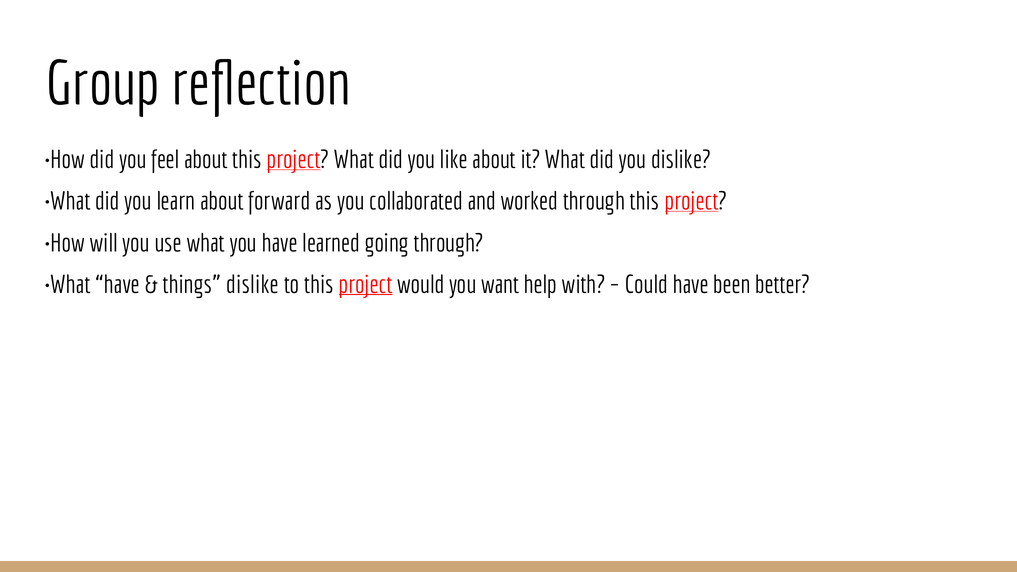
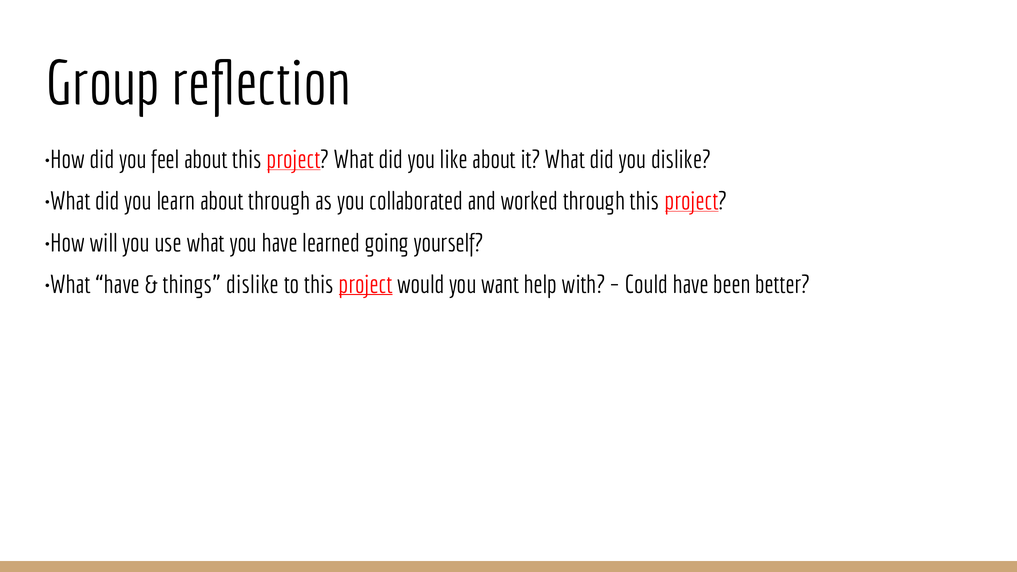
about forward: forward -> through (279, 202)
going through: through -> yourself (449, 243)
